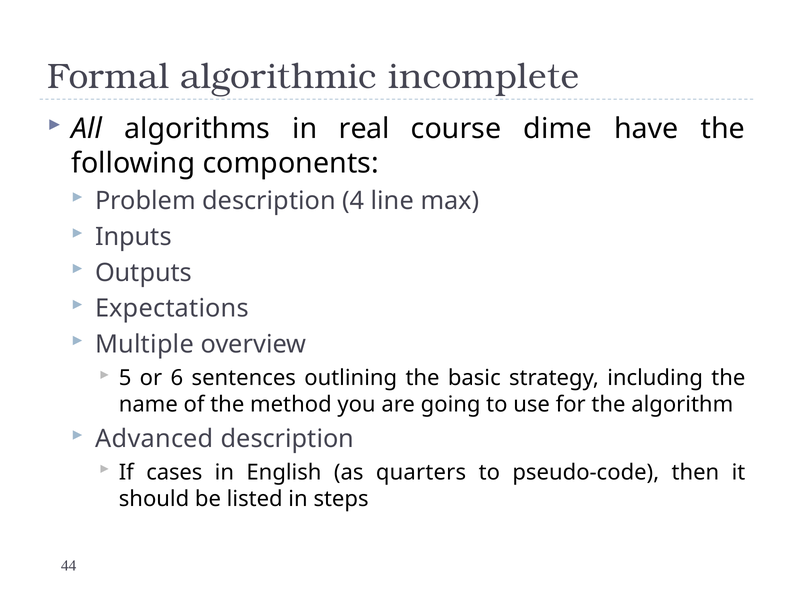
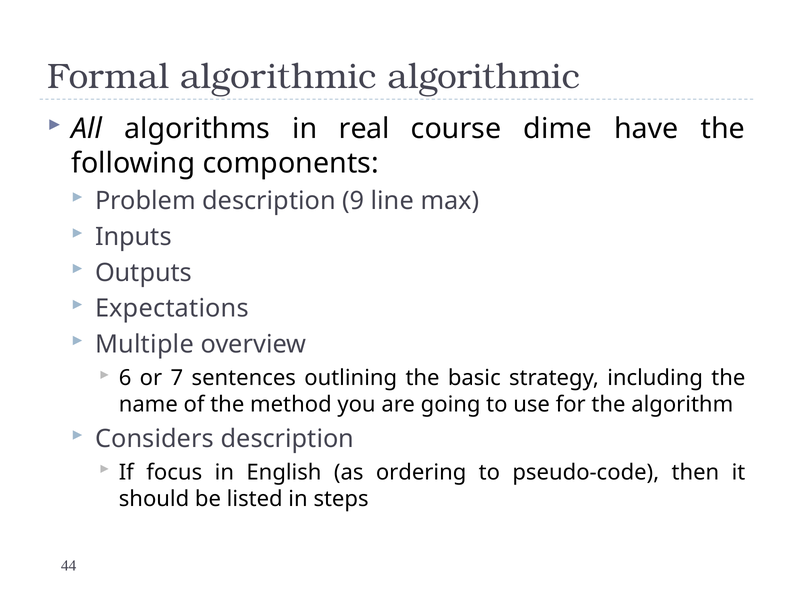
algorithmic incomplete: incomplete -> algorithmic (484, 77)
4: 4 -> 9 (353, 201)
5: 5 -> 6 (125, 378)
6: 6 -> 7 (177, 378)
Advanced: Advanced -> Considers (155, 439)
cases: cases -> focus (174, 472)
quarters: quarters -> ordering (421, 472)
